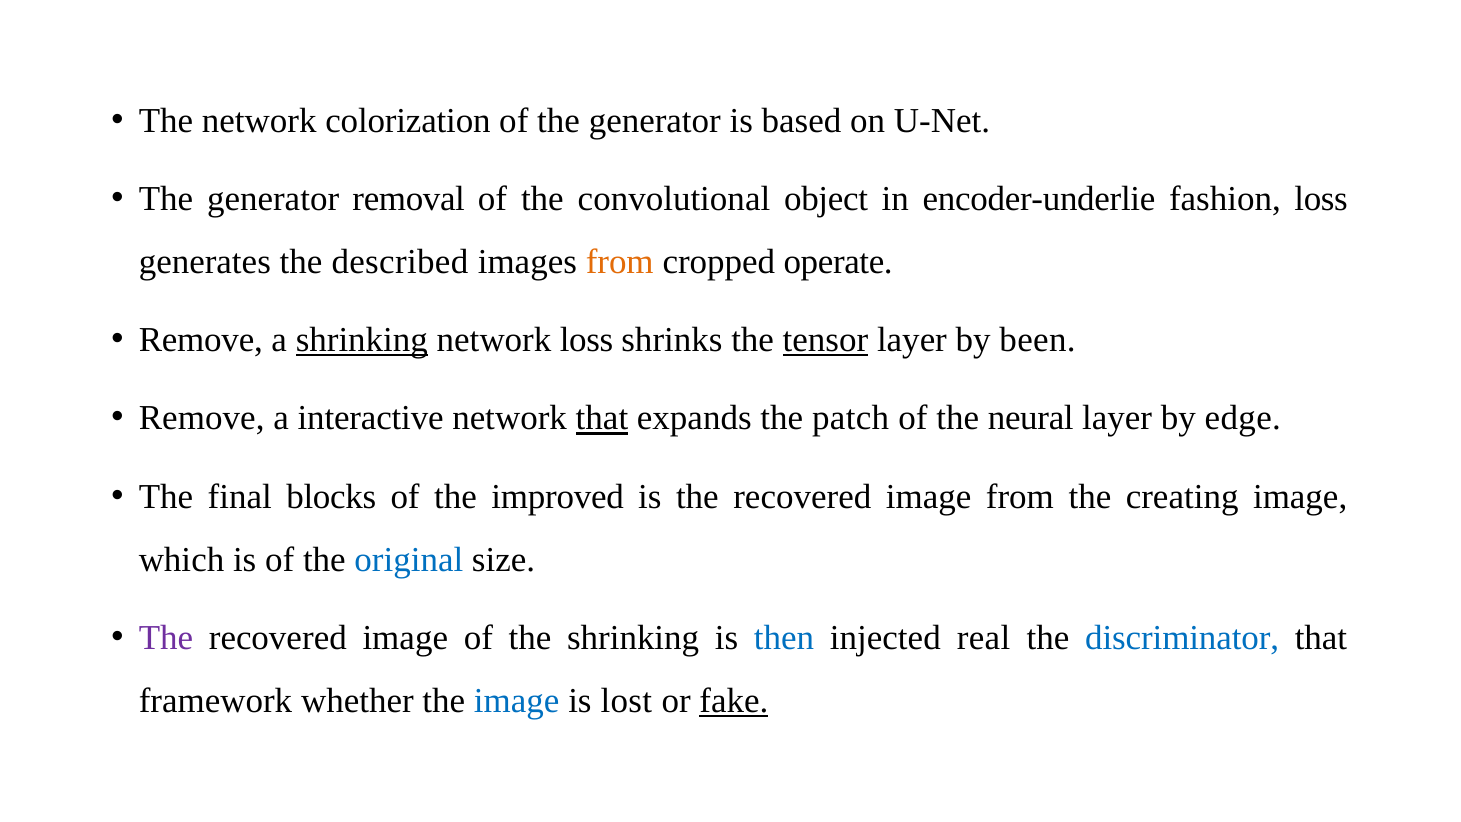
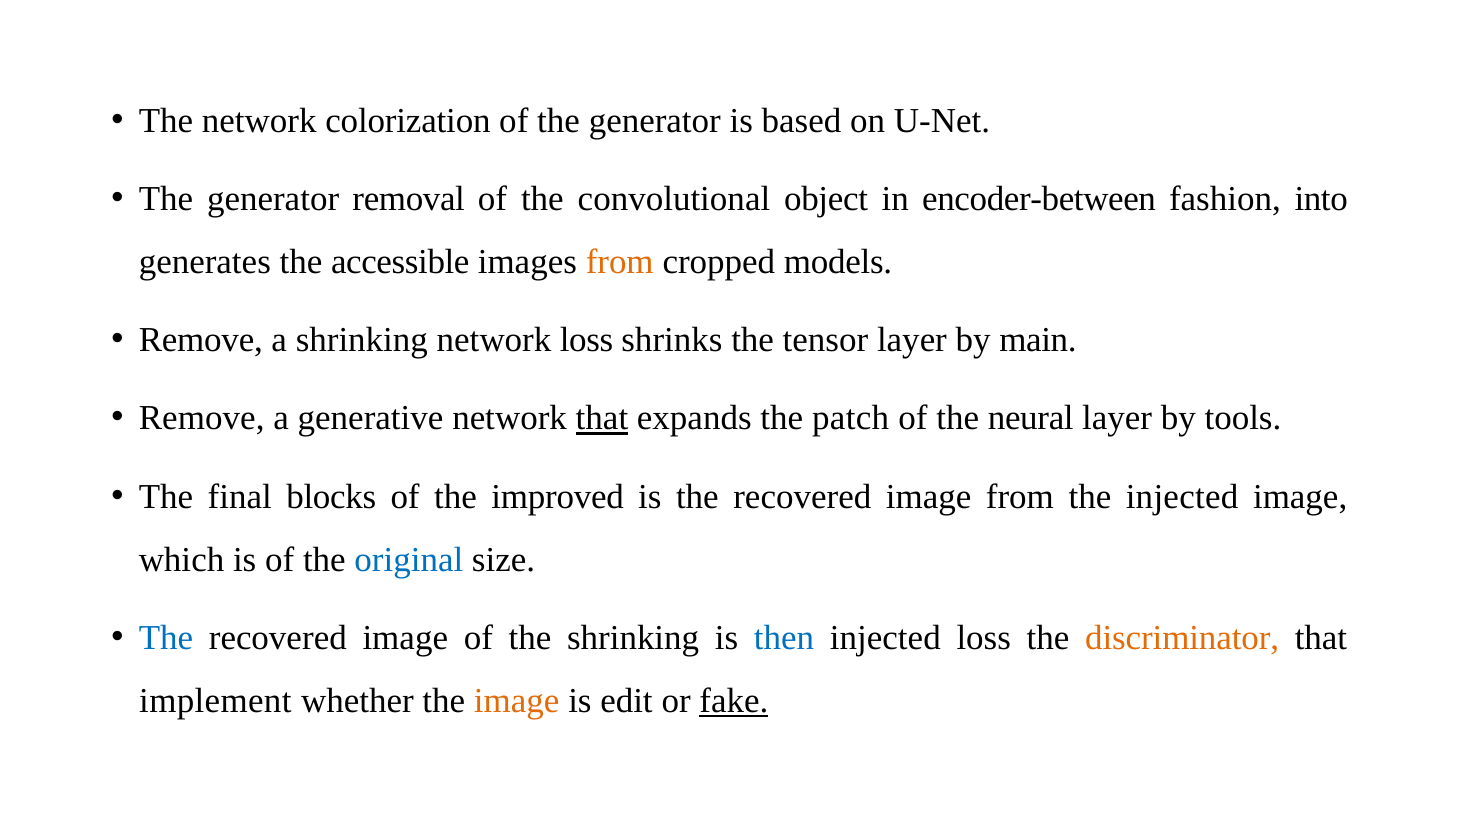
encoder-underlie: encoder-underlie -> encoder-between (1039, 199)
fashion loss: loss -> into (1321, 199)
described: described -> accessible (400, 262)
operate: operate -> models (838, 262)
shrinking underline: present -> none (362, 340)
tensor underline: present -> none (826, 340)
been: been -> main (1038, 340)
interactive: interactive -> generative (371, 418)
edge: edge -> tools (1243, 418)
the creating: creating -> injected (1182, 497)
The colour: purple -> blue (166, 638)
injected real: real -> loss (984, 638)
discriminator colour: blue -> orange (1182, 638)
framework: framework -> implement (215, 701)
image colour: blue -> orange (517, 701)
lost: lost -> edit (627, 701)
